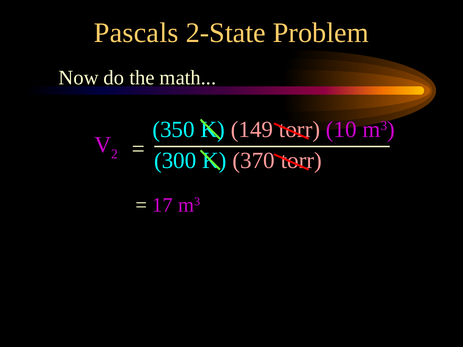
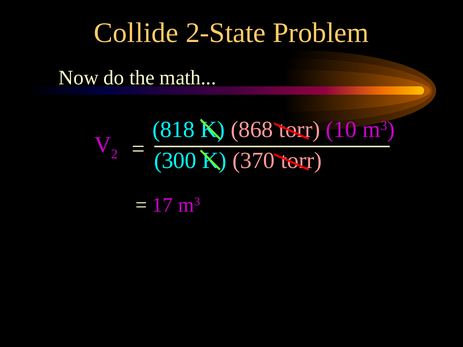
Pascals: Pascals -> Collide (136, 33)
350: 350 -> 818 (174, 130)
149: 149 -> 868 (252, 130)
